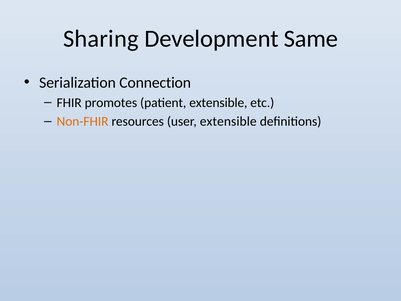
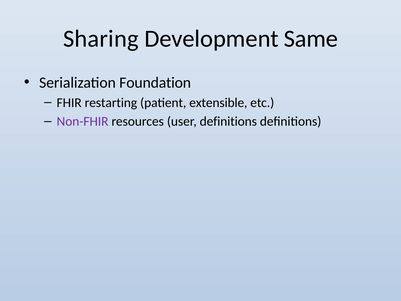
Connection: Connection -> Foundation (155, 83)
promotes: promotes -> restarting (111, 103)
Non-FHIR colour: orange -> purple (83, 121)
user extensible: extensible -> definitions (228, 121)
